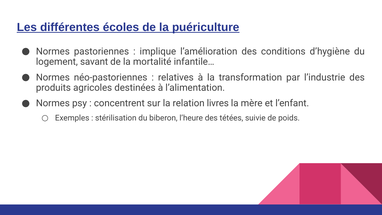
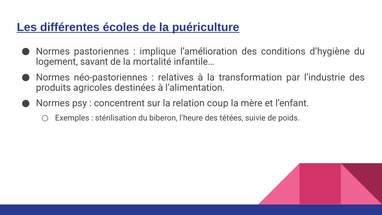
livres: livres -> coup (218, 103)
